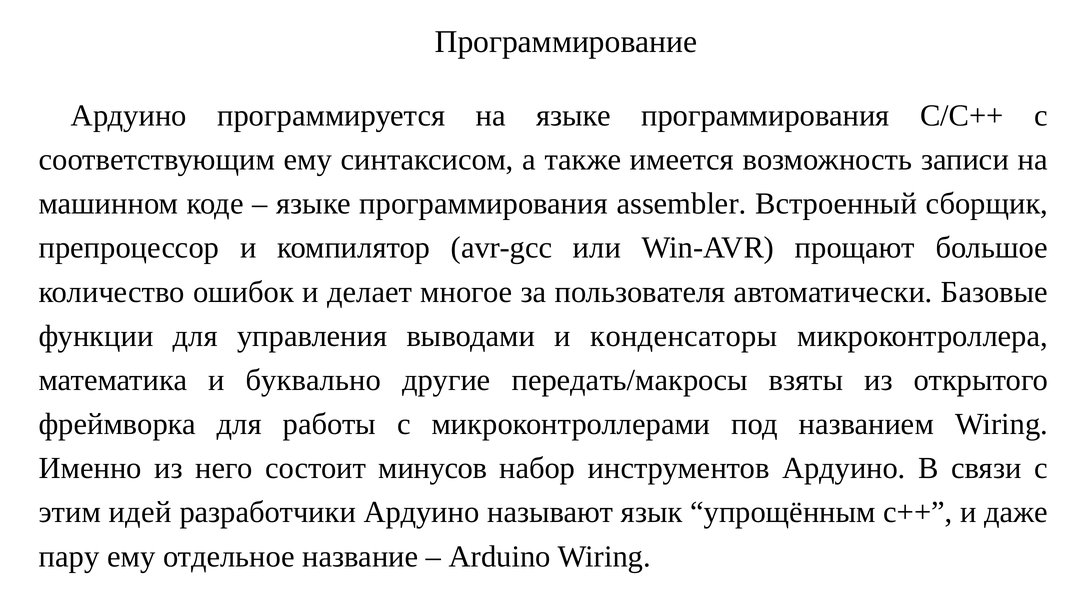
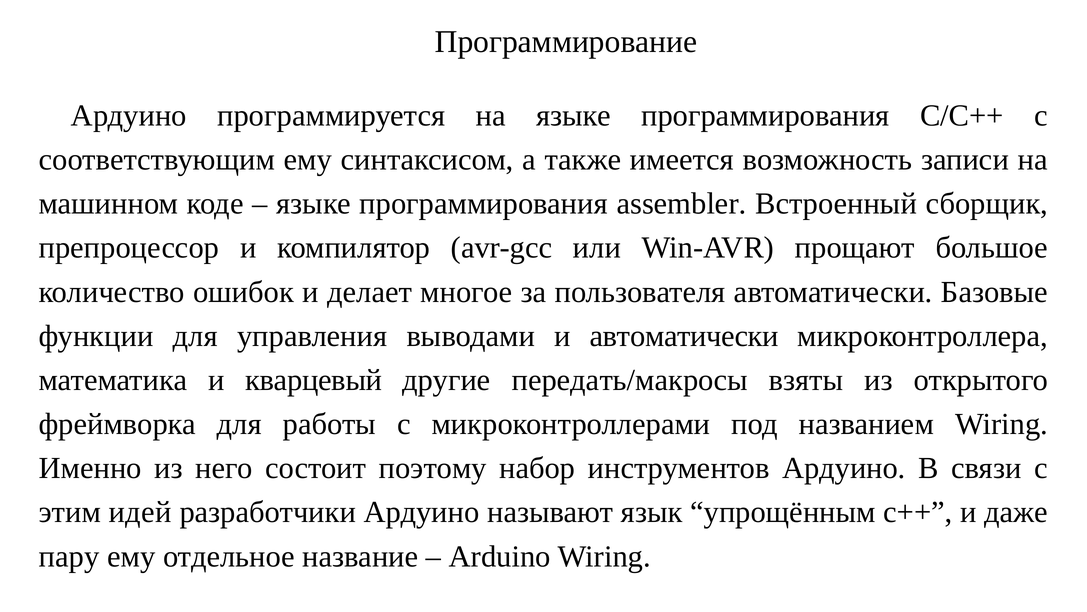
и конденсаторы: конденсаторы -> автоматически (684, 336)
буквально: буквально -> кварцевый (314, 380)
минусов: минусов -> поэтому (433, 468)
